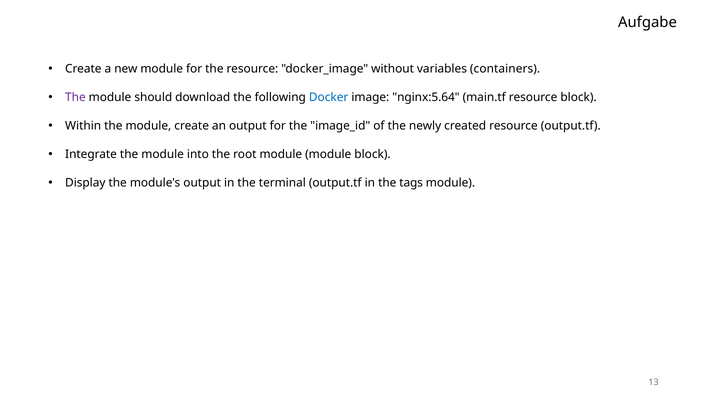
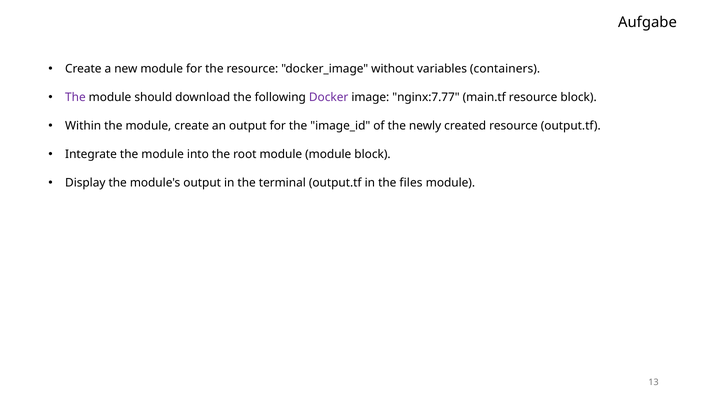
Docker colour: blue -> purple (329, 98)
nginx:5.64: nginx:5.64 -> nginx:7.77 (426, 98)
tags: tags -> files (411, 183)
